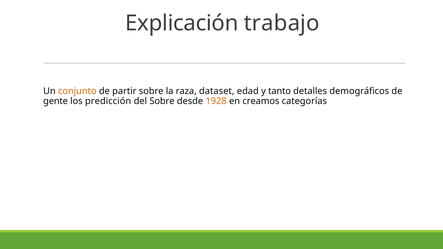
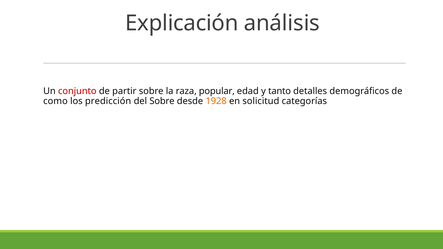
trabajo: trabajo -> análisis (282, 23)
conjunto colour: orange -> red (77, 91)
dataset: dataset -> popular (217, 91)
gente: gente -> como (55, 101)
creamos: creamos -> solicitud (261, 101)
